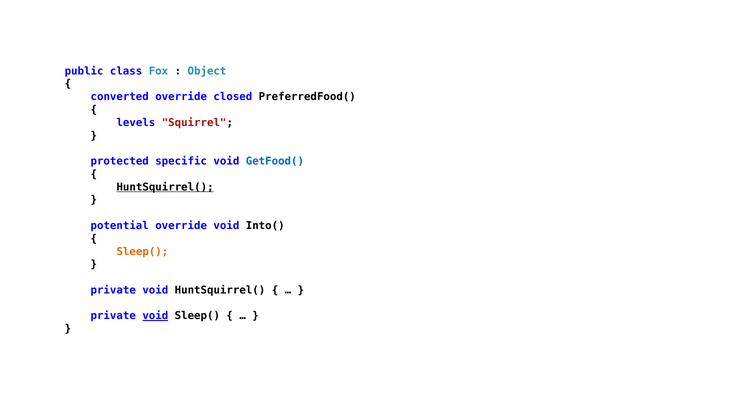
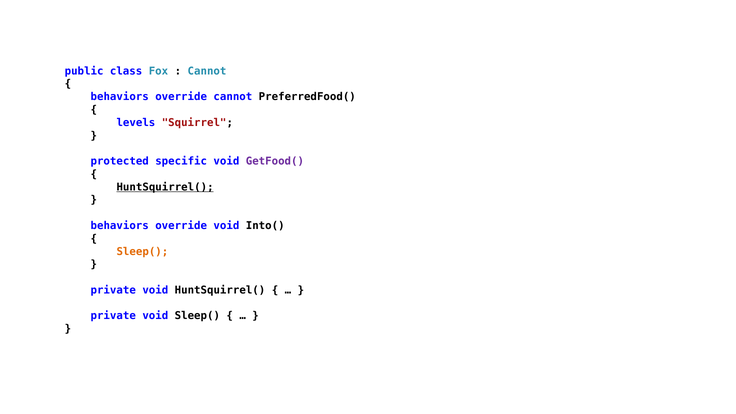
Object: Object -> Cannot (207, 71)
converted: converted -> behaviors (120, 97)
override closed: closed -> cannot (233, 97)
GetFood( colour: blue -> purple (275, 161)
potential: potential -> behaviors (120, 226)
void underline: present -> none (155, 316)
